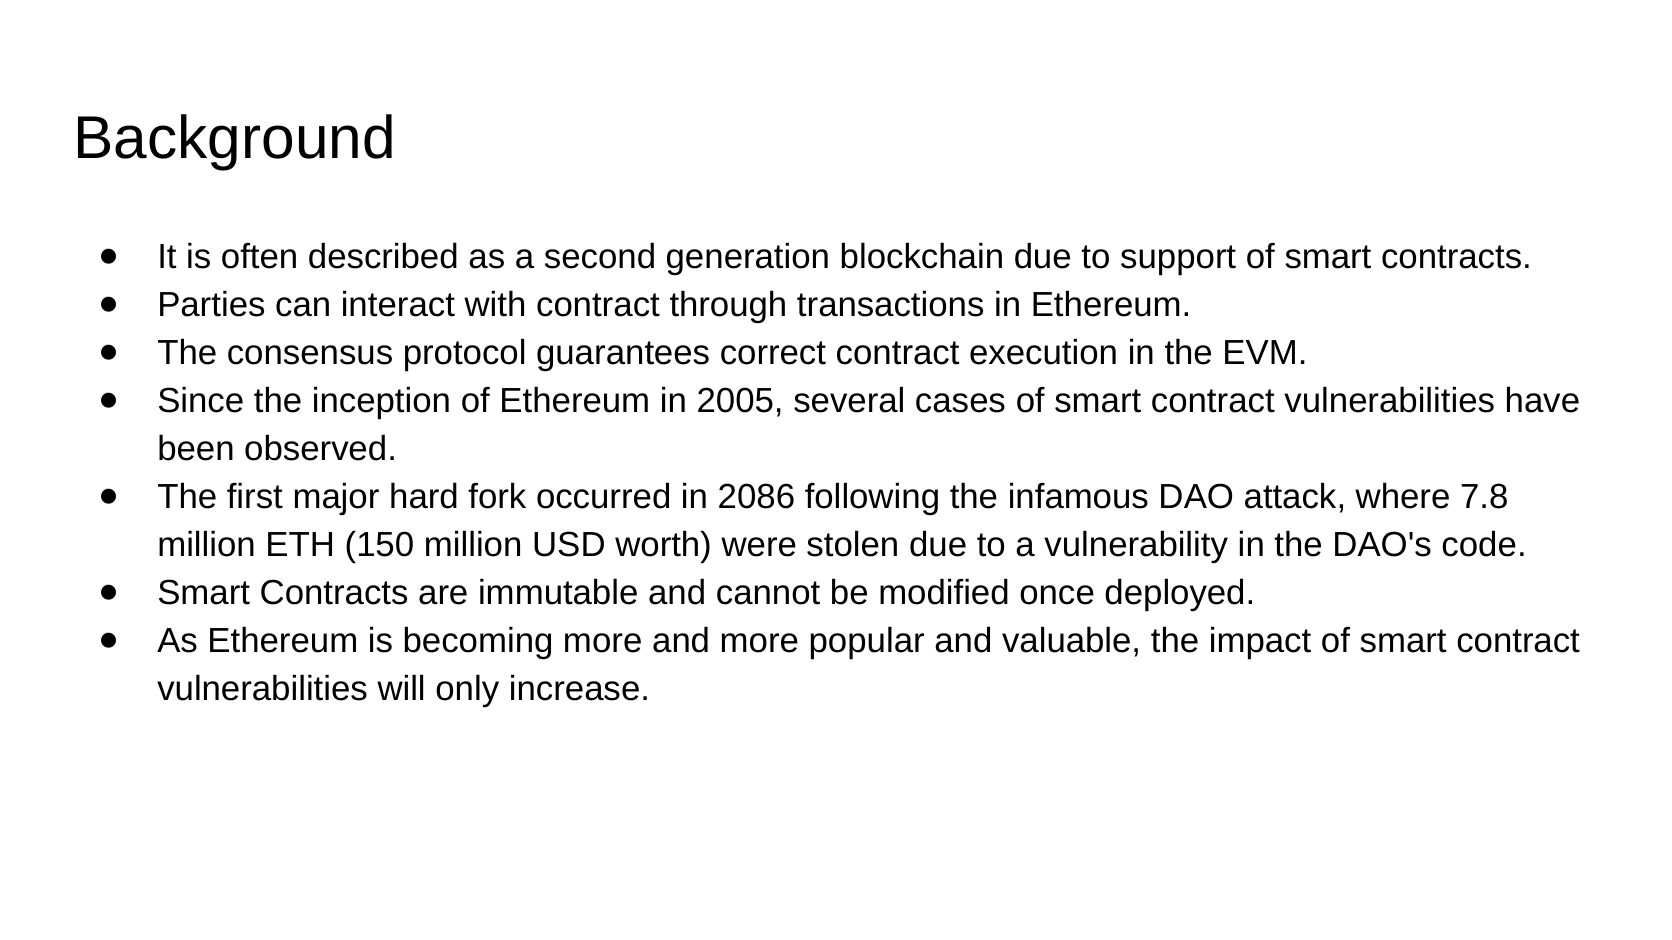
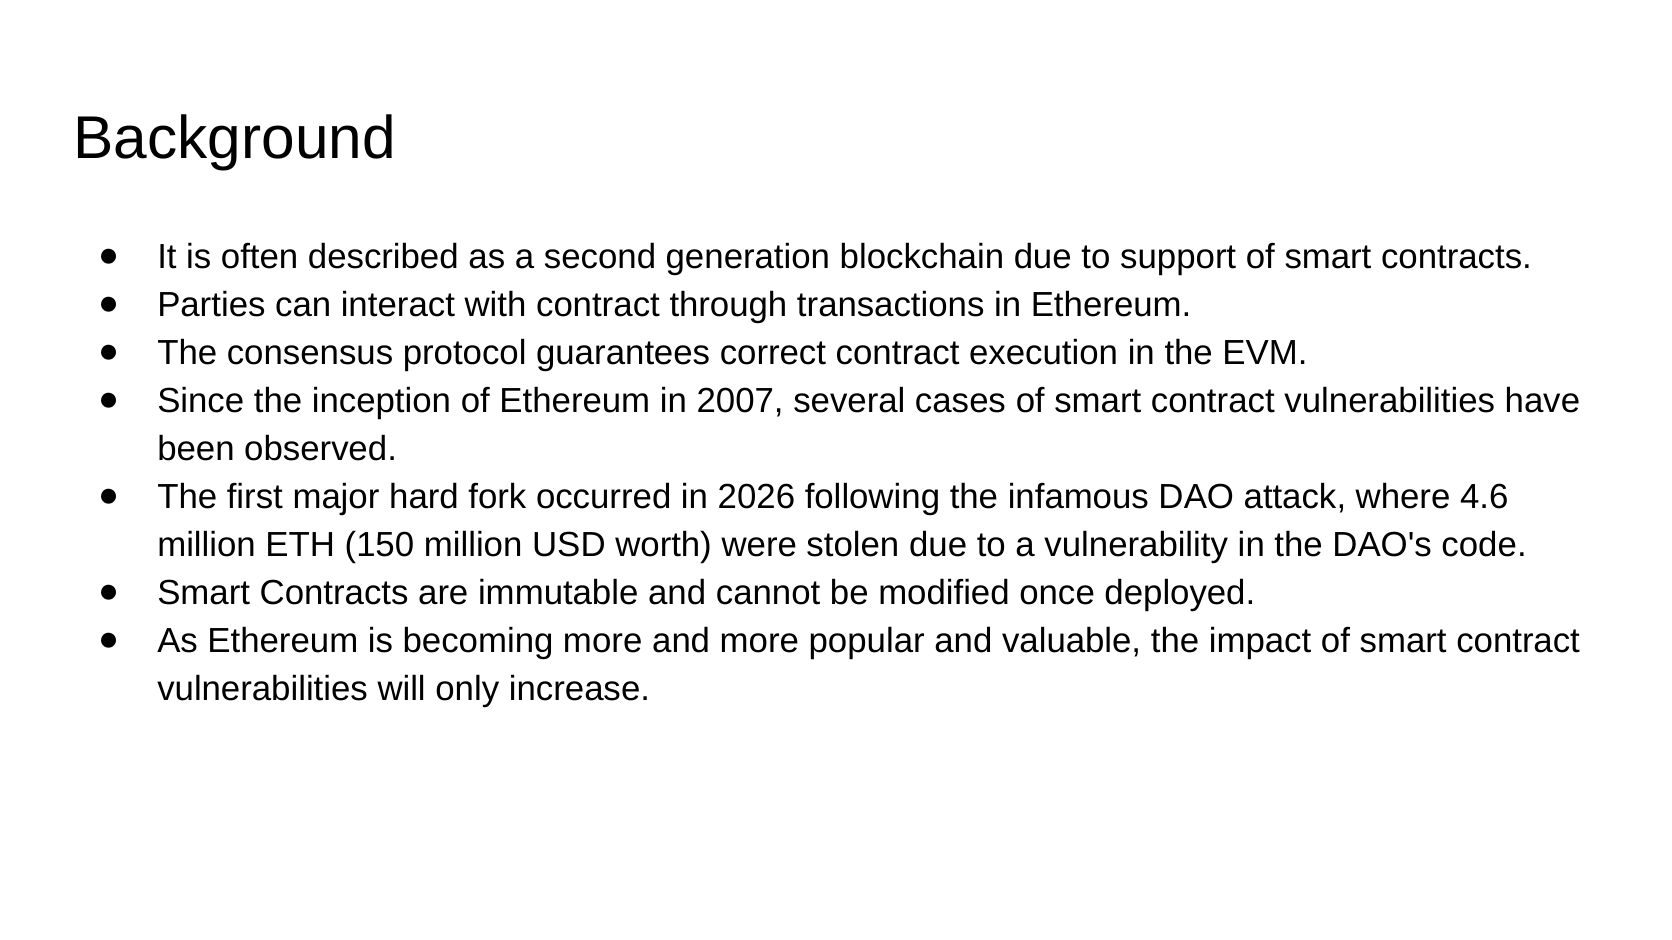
2005: 2005 -> 2007 (740, 401)
2086: 2086 -> 2026 (756, 497)
7.8: 7.8 -> 4.6 (1484, 497)
